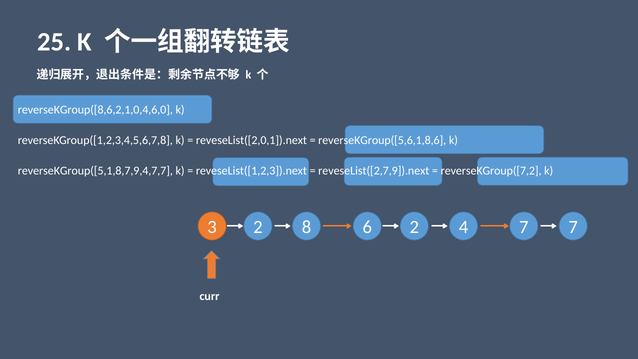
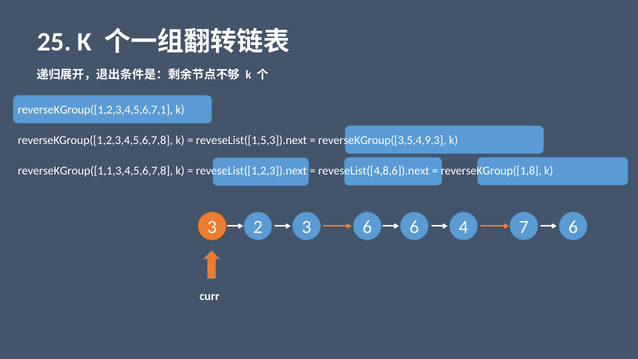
reverseKGroup([8,6,2,1,0,4,6,0: reverseKGroup([8,6,2,1,0,4,6,0 -> reverseKGroup([1,2,3,4,5,6,7,1 (95, 110)
reveseList([2,0,1]).next: reveseList([2,0,1]).next -> reveseList([1,5,3]).next (251, 140)
reverseKGroup([5,6,1,8,6: reverseKGroup([5,6,1,8,6 -> reverseKGroup([3,5,4,9,3 (382, 140)
reverseKGroup([5,1,8,7,9,4,7,7: reverseKGroup([5,1,8,7,9,4,7,7 -> reverseKGroup([1,1,3,4,5,6,7,8 (95, 171)
reveseList([2,7,9]).next: reveseList([2,7,9]).next -> reveseList([4,8,6]).next (374, 171)
reverseKGroup([7,2: reverseKGroup([7,2 -> reverseKGroup([1,8 (491, 171)
2 8: 8 -> 3 (306, 227)
2: 2 -> 6 (414, 227)
7 7: 7 -> 6 (573, 227)
